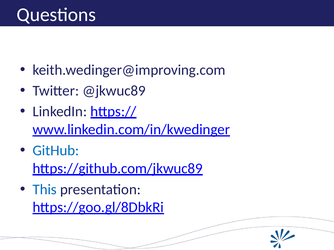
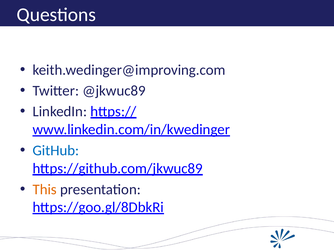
This colour: blue -> orange (45, 190)
